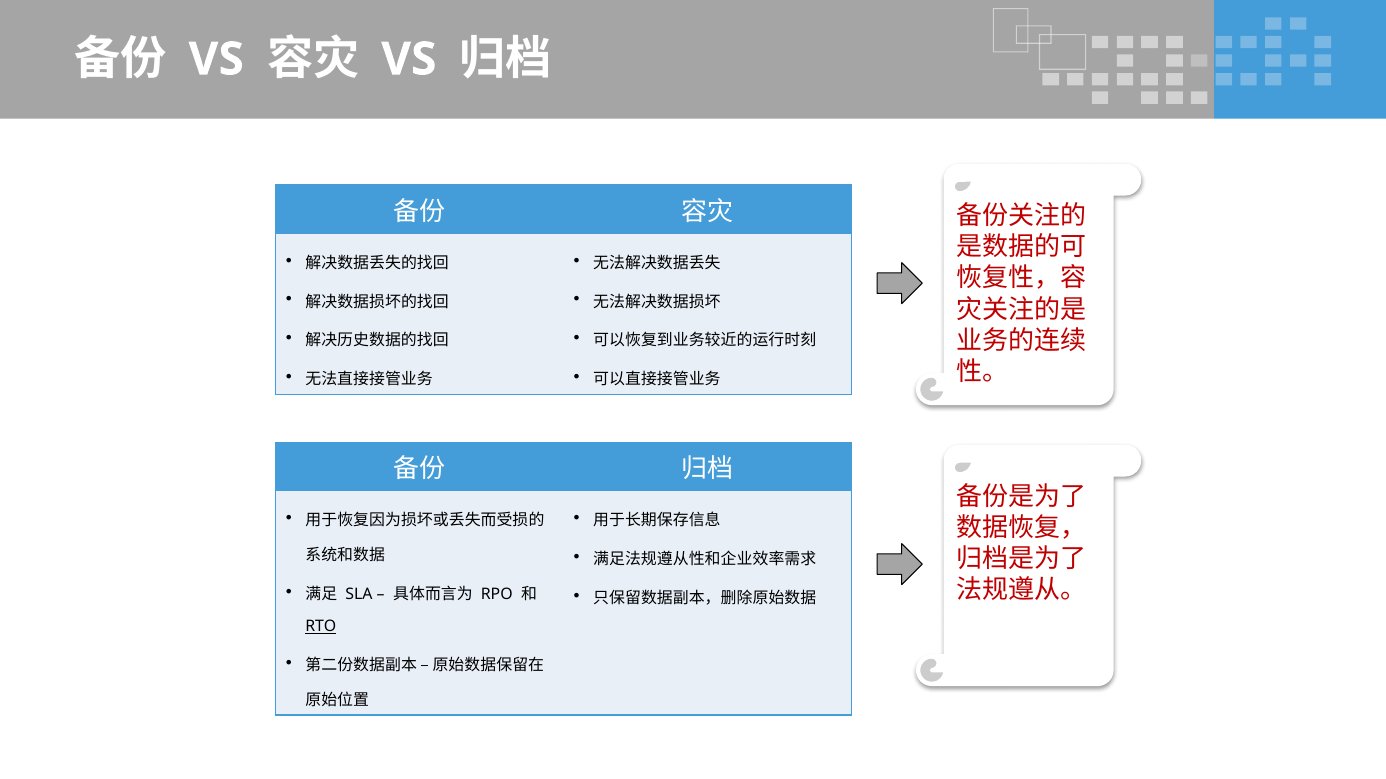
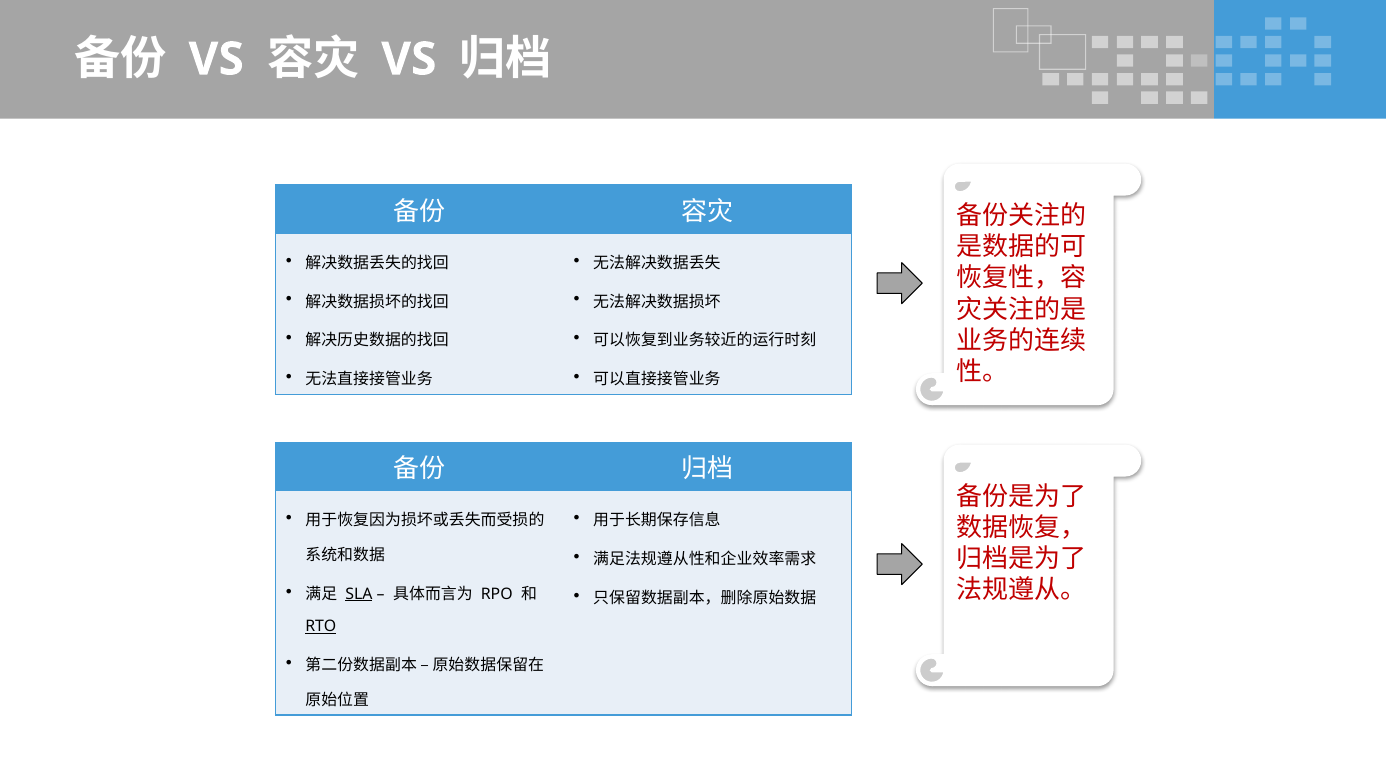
SLA underline: none -> present (359, 595)
